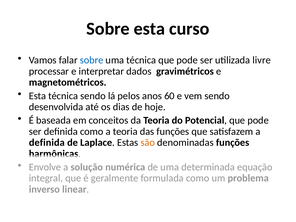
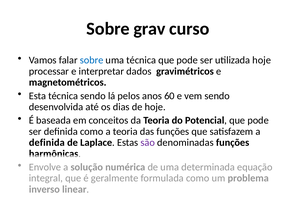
Sobre esta: esta -> grav (149, 29)
utilizada livre: livre -> hoje (262, 60)
são colour: orange -> purple (148, 143)
